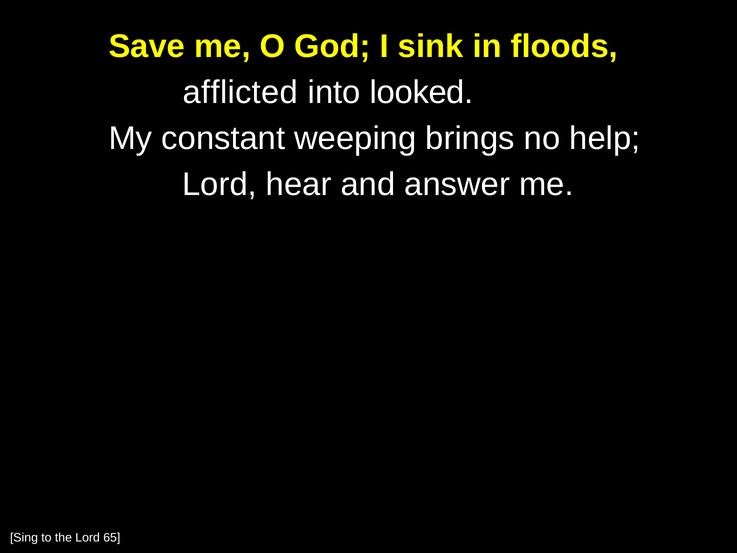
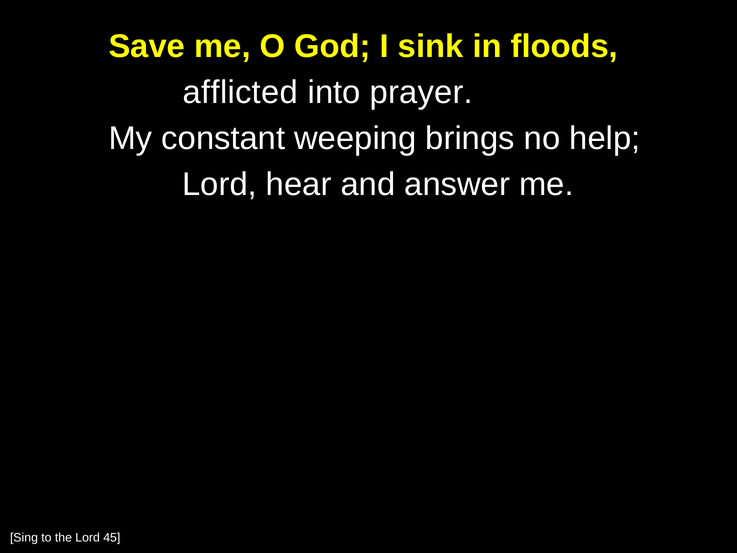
looked: looked -> prayer (421, 92)
65: 65 -> 45 (112, 538)
